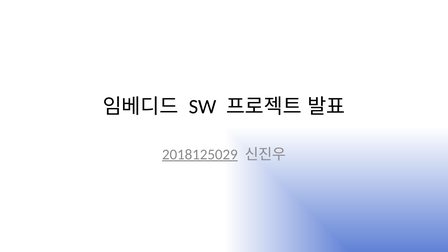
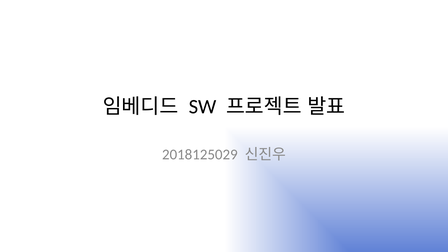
2018125029 underline: present -> none (200, 154)
